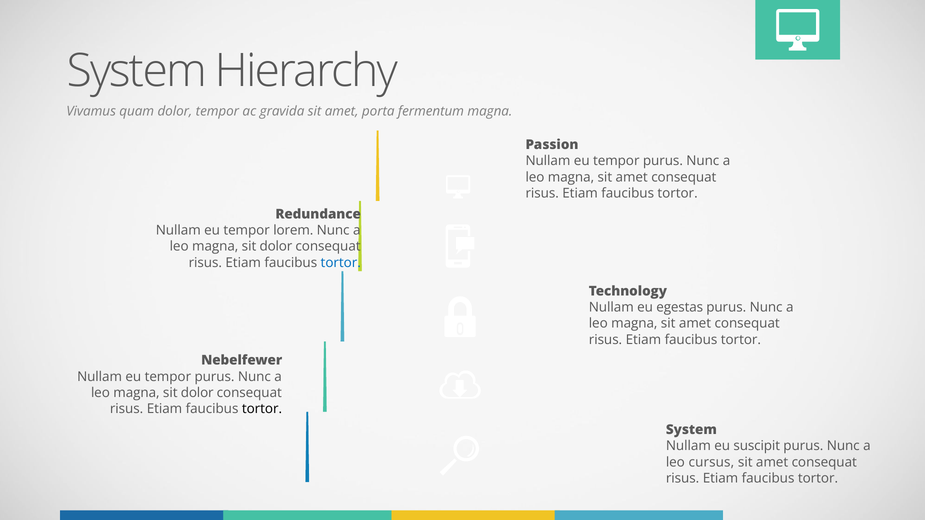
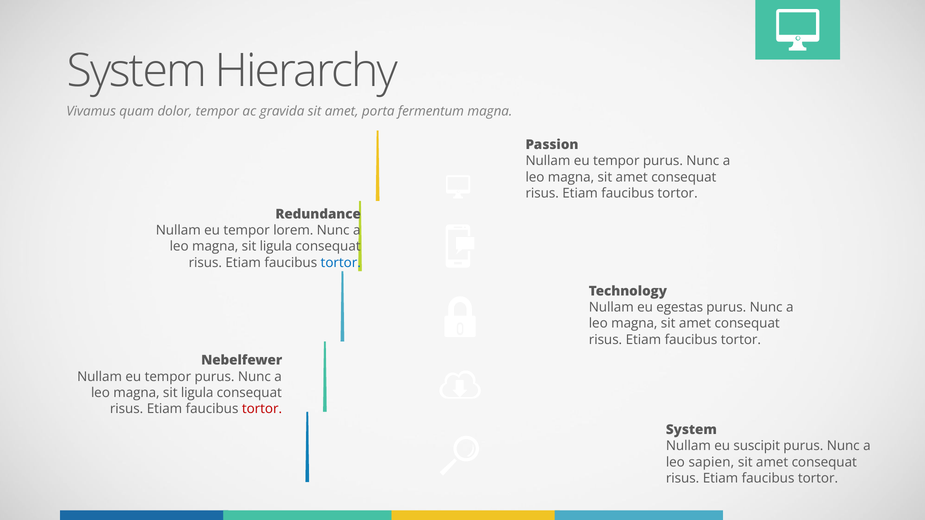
dolor: dolor -> ligula (276, 247)
dolor: dolor -> ligula (197, 393)
tortor colour: black -> red (262, 409)
cursus: cursus -> sapien (711, 462)
